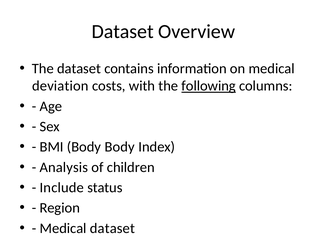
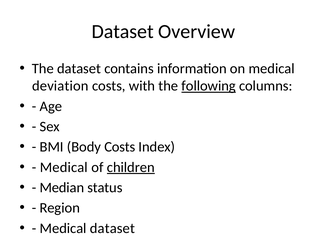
Body Body: Body -> Costs (120, 147)
Analysis: Analysis -> Medical (64, 167)
children underline: none -> present (131, 167)
Include: Include -> Median (62, 188)
